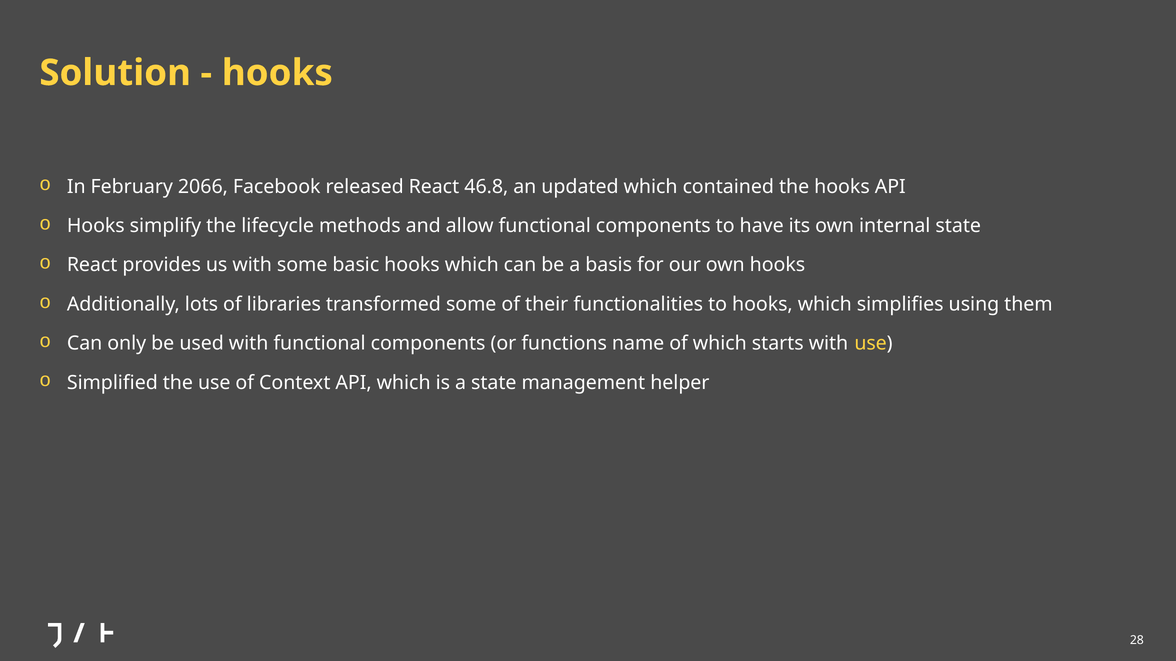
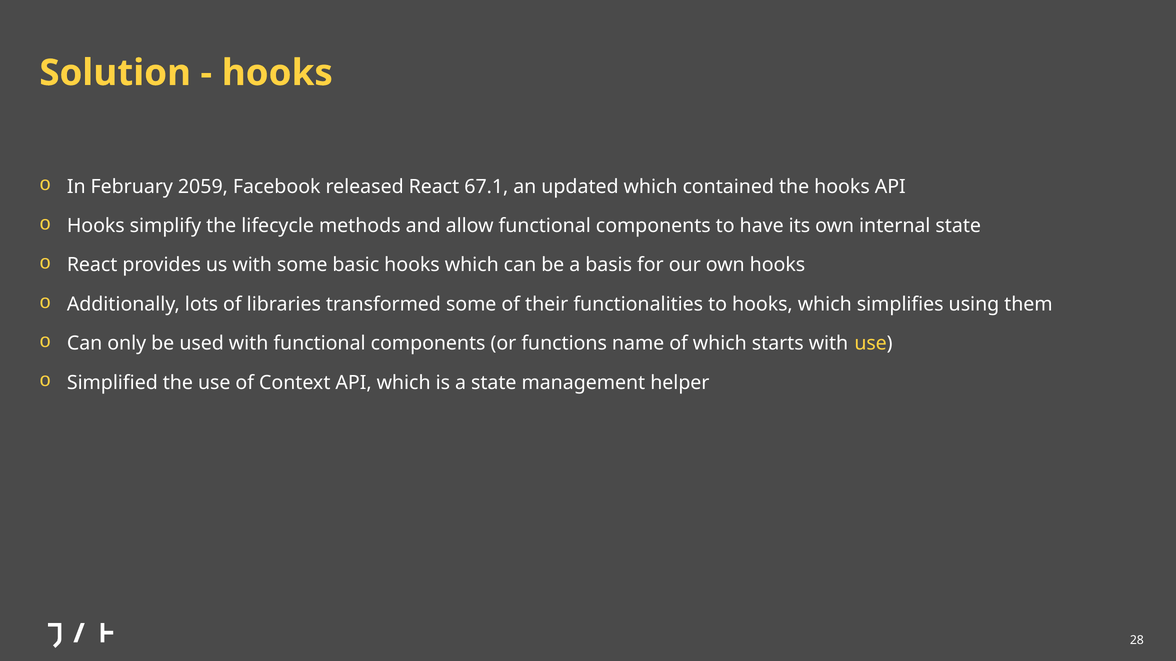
2066: 2066 -> 2059 (203, 187)
46.8: 46.8 -> 67.1 (486, 187)
